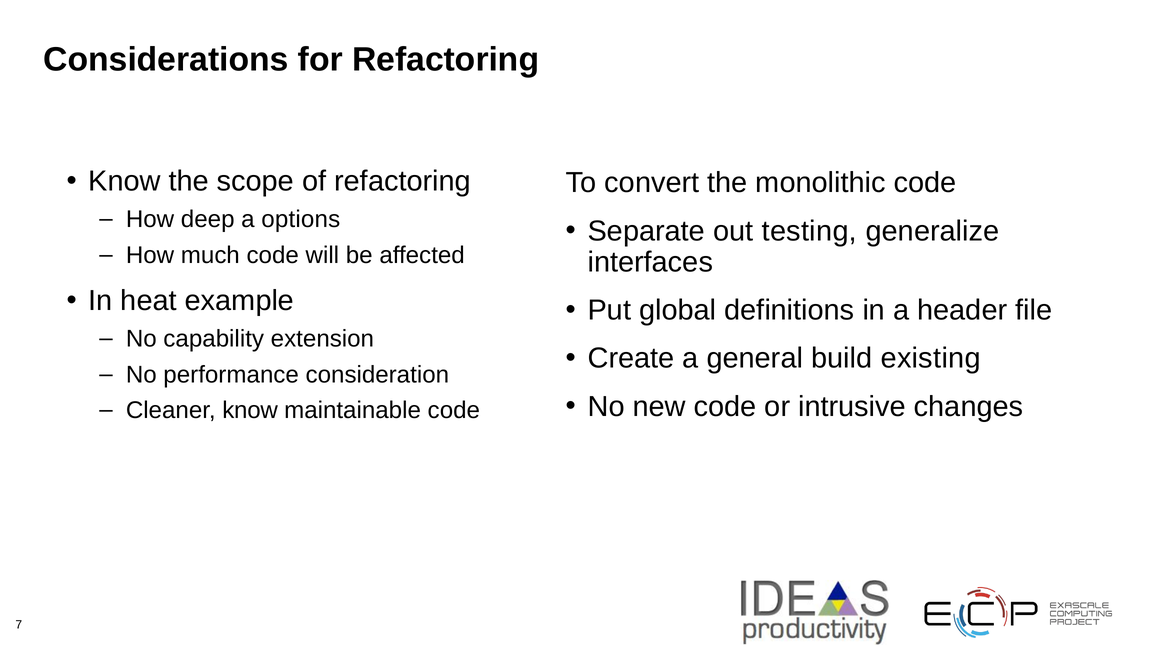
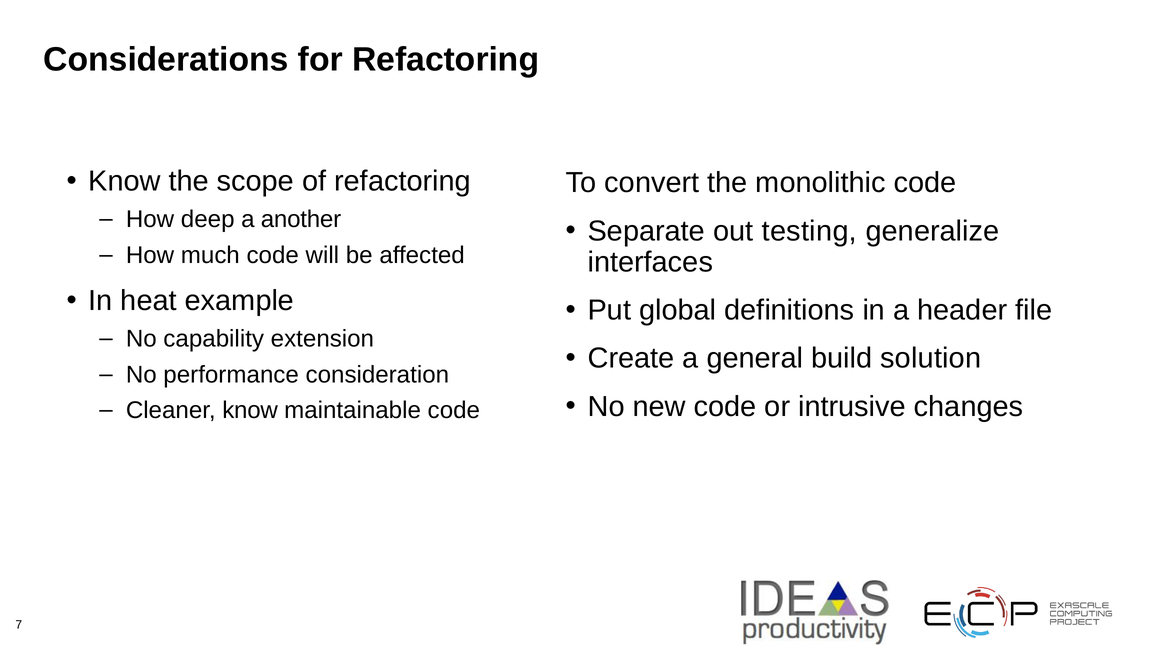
options: options -> another (301, 219)
existing: existing -> solution (931, 358)
